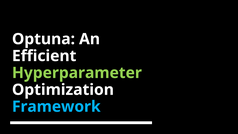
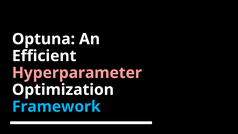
Hyperparameter colour: light green -> pink (77, 73)
